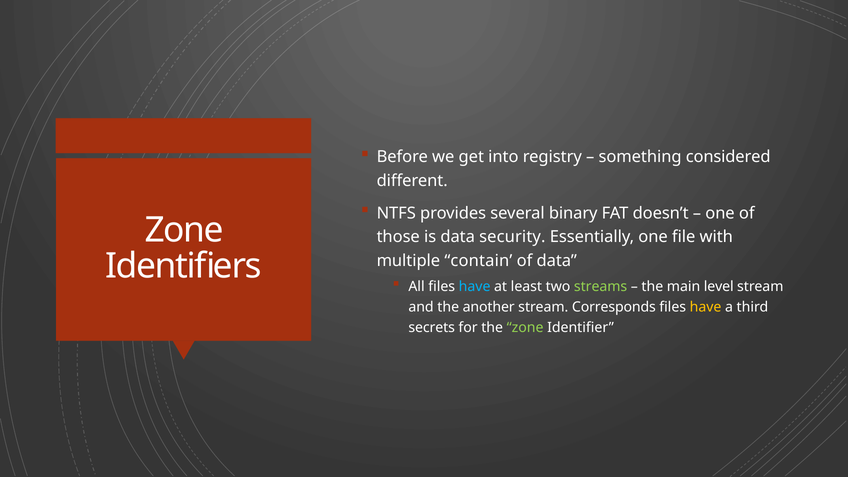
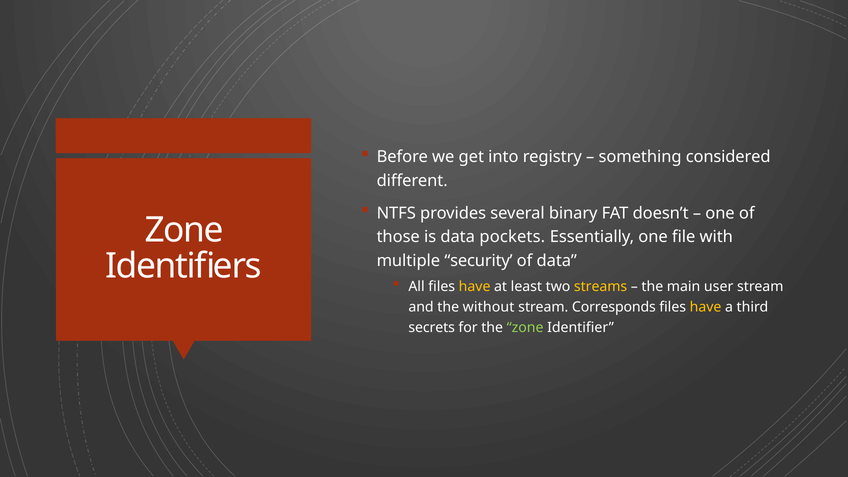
security: security -> pockets (512, 237)
contain: contain -> security (479, 261)
have colour: light blue -> yellow (475, 287)
streams colour: light green -> yellow (601, 287)
level: level -> user (719, 287)
another: another -> without (489, 307)
